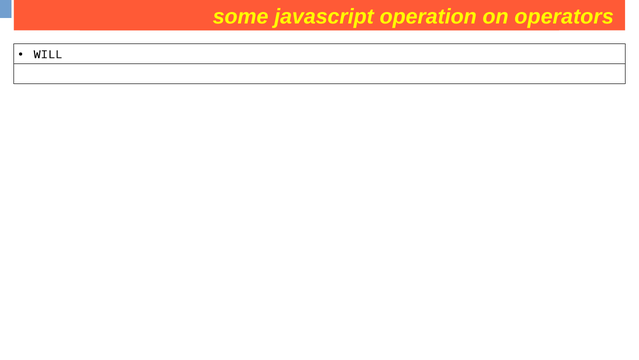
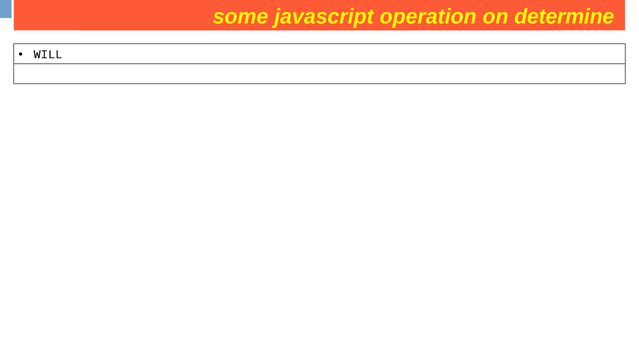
operators: operators -> determine (564, 17)
